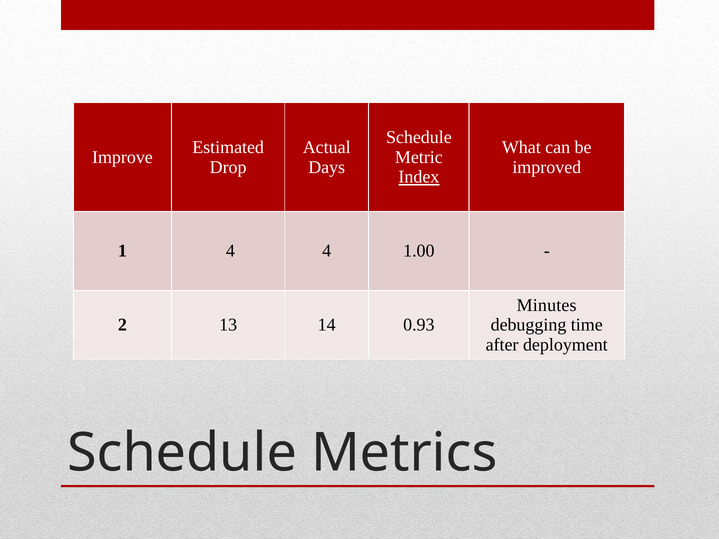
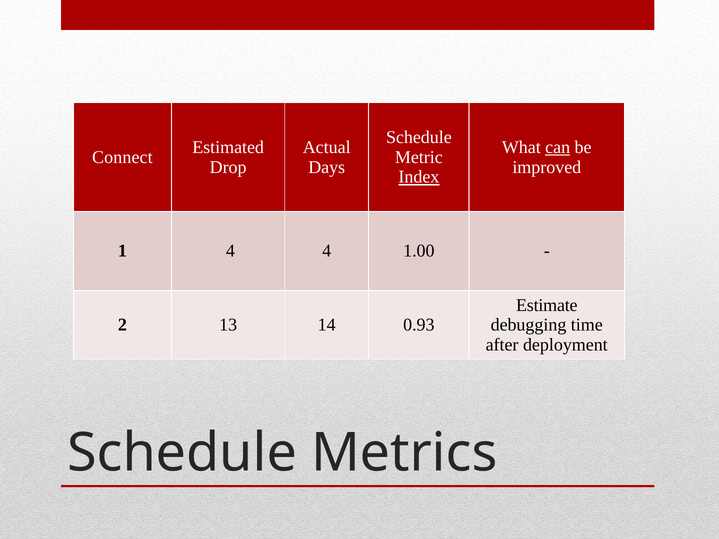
can underline: none -> present (558, 147)
Improve: Improve -> Connect (122, 157)
Minutes: Minutes -> Estimate (547, 305)
